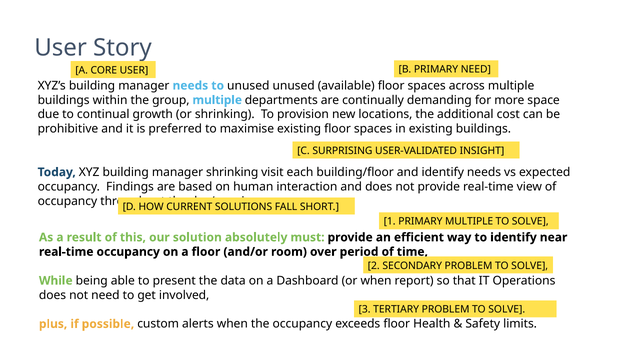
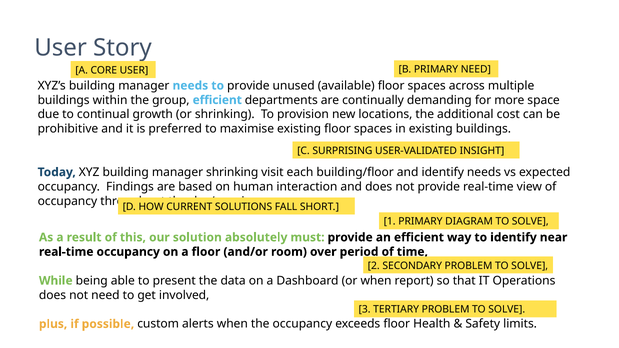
to unused: unused -> provide (248, 86)
group multiple: multiple -> efficient (217, 100)
PRIMARY MULTIPLE: MULTIPLE -> DIAGRAM (469, 222)
